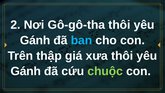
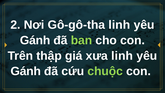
Gô-gô-tha thôi: thôi -> linh (119, 25)
ban colour: light blue -> light green (81, 40)
xưa thôi: thôi -> linh (122, 56)
